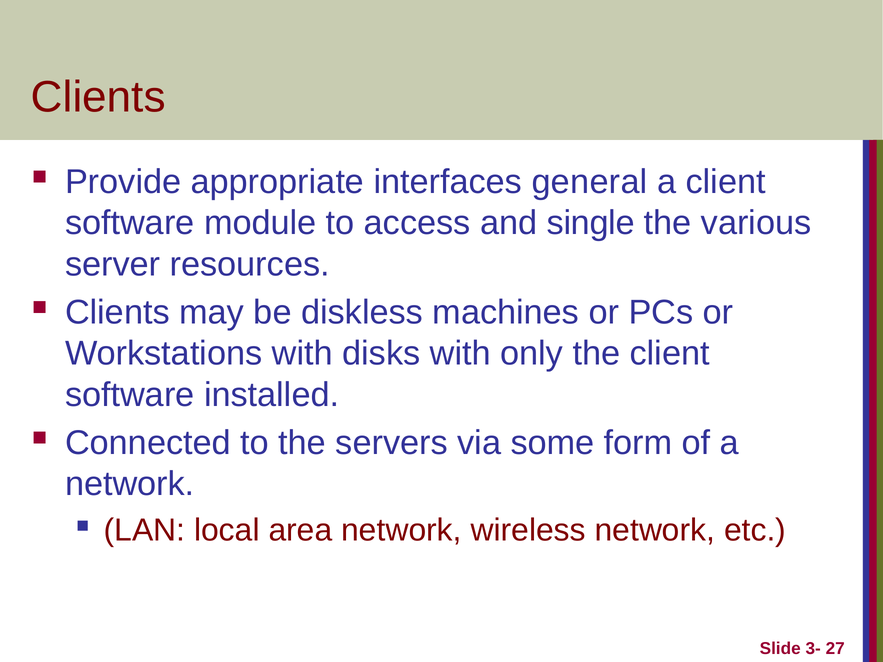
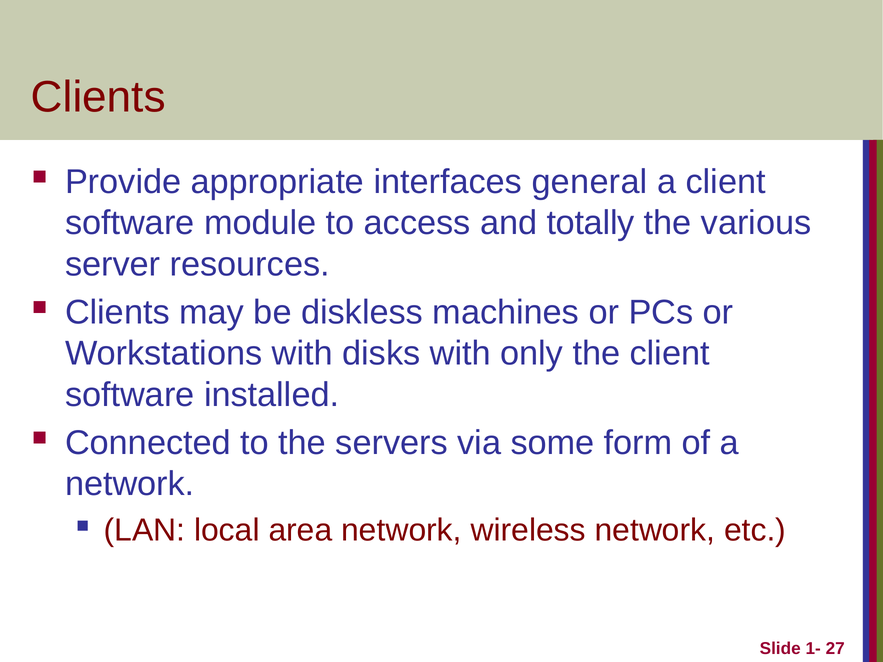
single: single -> totally (591, 223)
3-: 3- -> 1- (813, 649)
